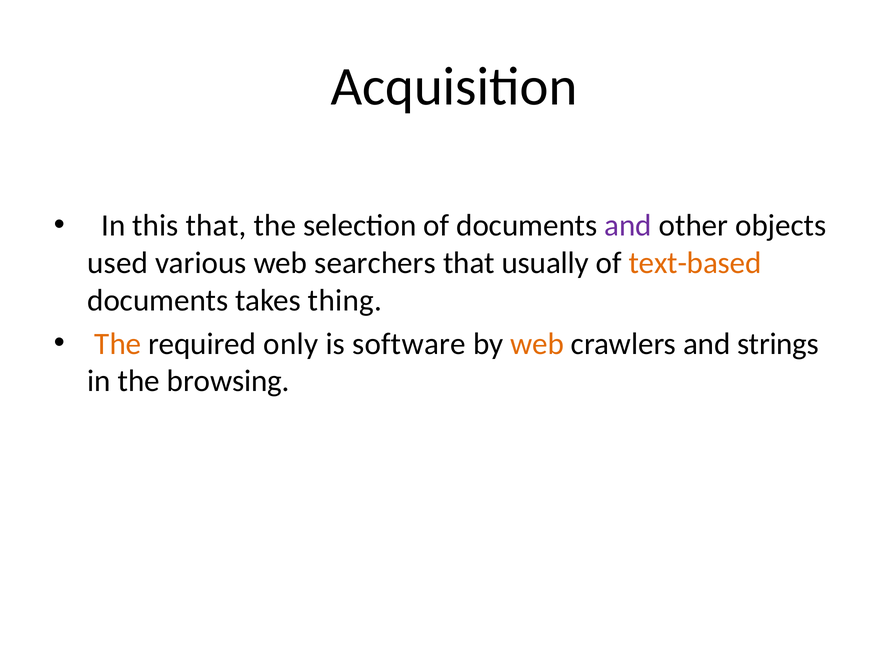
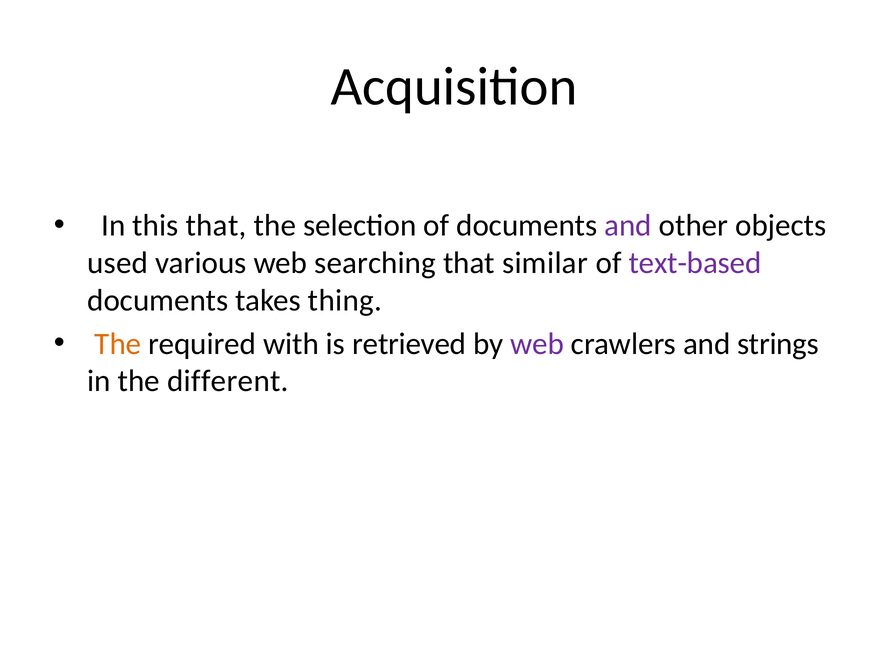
searchers: searchers -> searching (375, 263)
usually: usually -> similar (545, 263)
text-based colour: orange -> purple (695, 263)
only: only -> with (291, 344)
software: software -> retrieved (409, 344)
web colour: orange -> purple (537, 344)
browsing: browsing -> different (228, 381)
